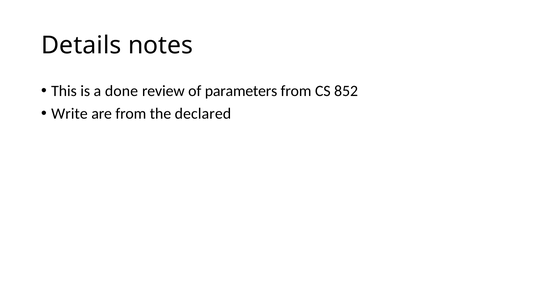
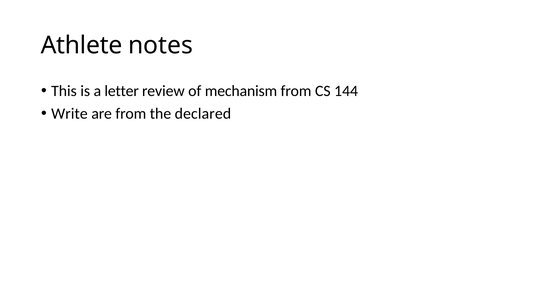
Details: Details -> Athlete (81, 45)
done: done -> letter (122, 91)
parameters: parameters -> mechanism (241, 91)
852: 852 -> 144 (346, 91)
